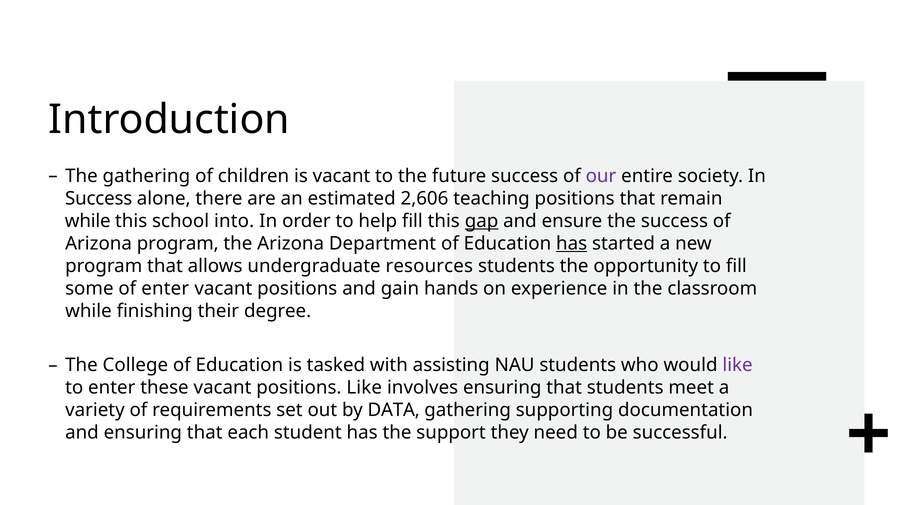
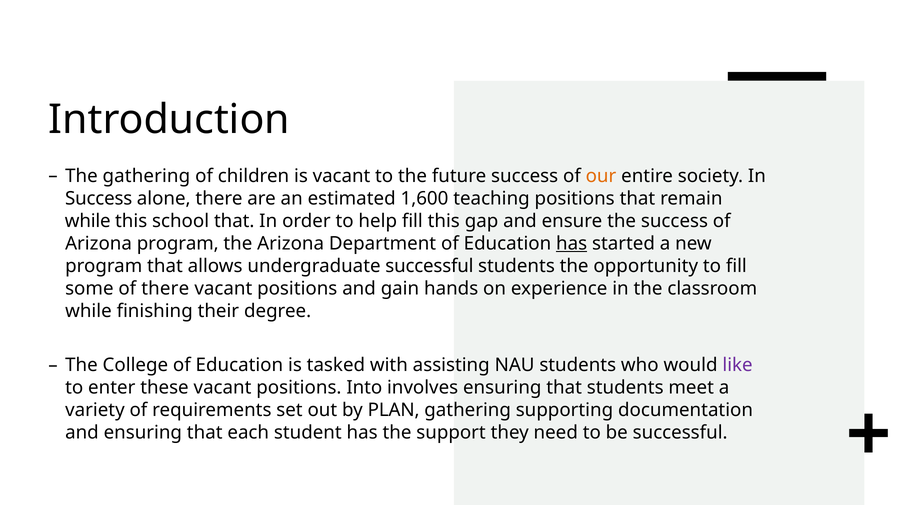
our colour: purple -> orange (601, 176)
2,606: 2,606 -> 1,600 (424, 199)
school into: into -> that (234, 221)
gap underline: present -> none (482, 221)
undergraduate resources: resources -> successful (429, 266)
of enter: enter -> there (165, 288)
positions Like: Like -> Into (364, 388)
DATA: DATA -> PLAN (394, 410)
